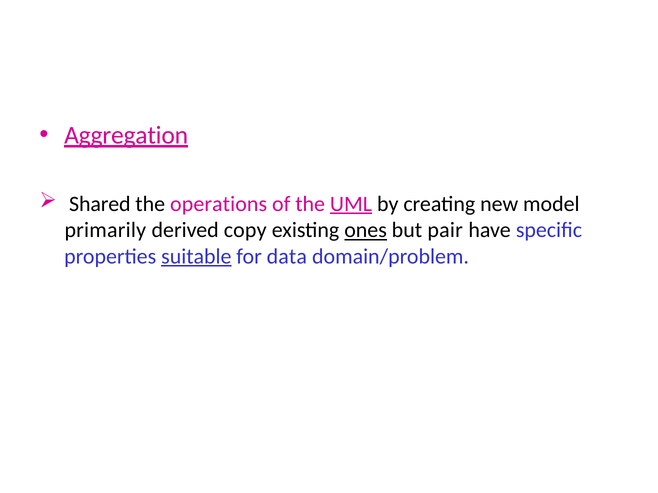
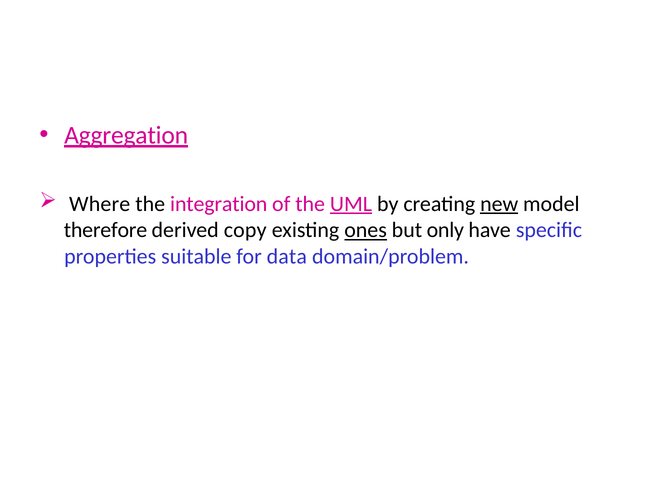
Shared: Shared -> Where (100, 204)
operations: operations -> integration (219, 204)
new underline: none -> present (499, 204)
primarily: primarily -> therefore (106, 230)
pair: pair -> only (445, 230)
suitable underline: present -> none (196, 257)
